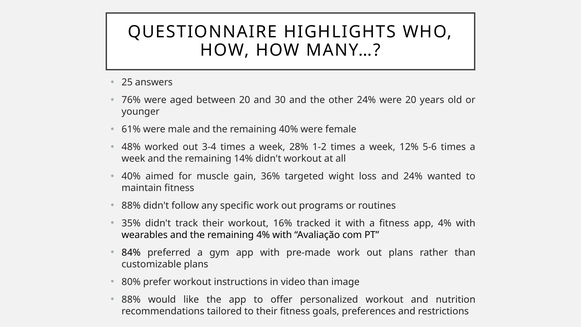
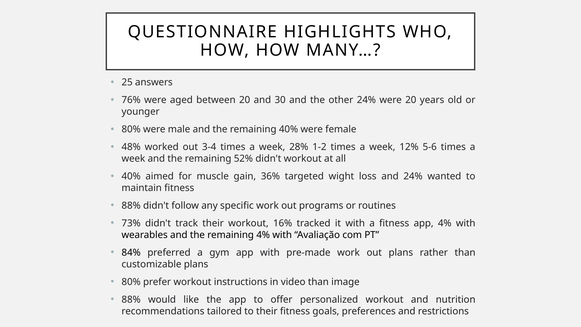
61%: 61% -> 80% (131, 129)
14%: 14% -> 52% (243, 159)
35%: 35% -> 73% (131, 223)
